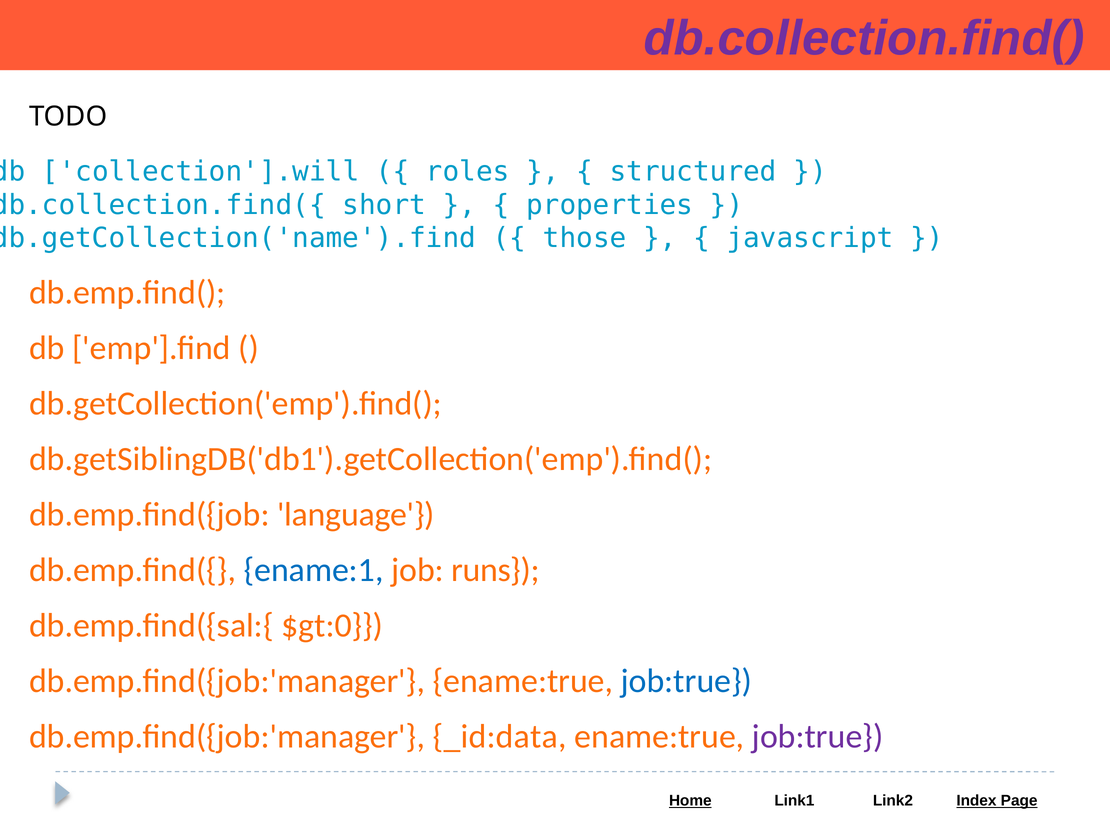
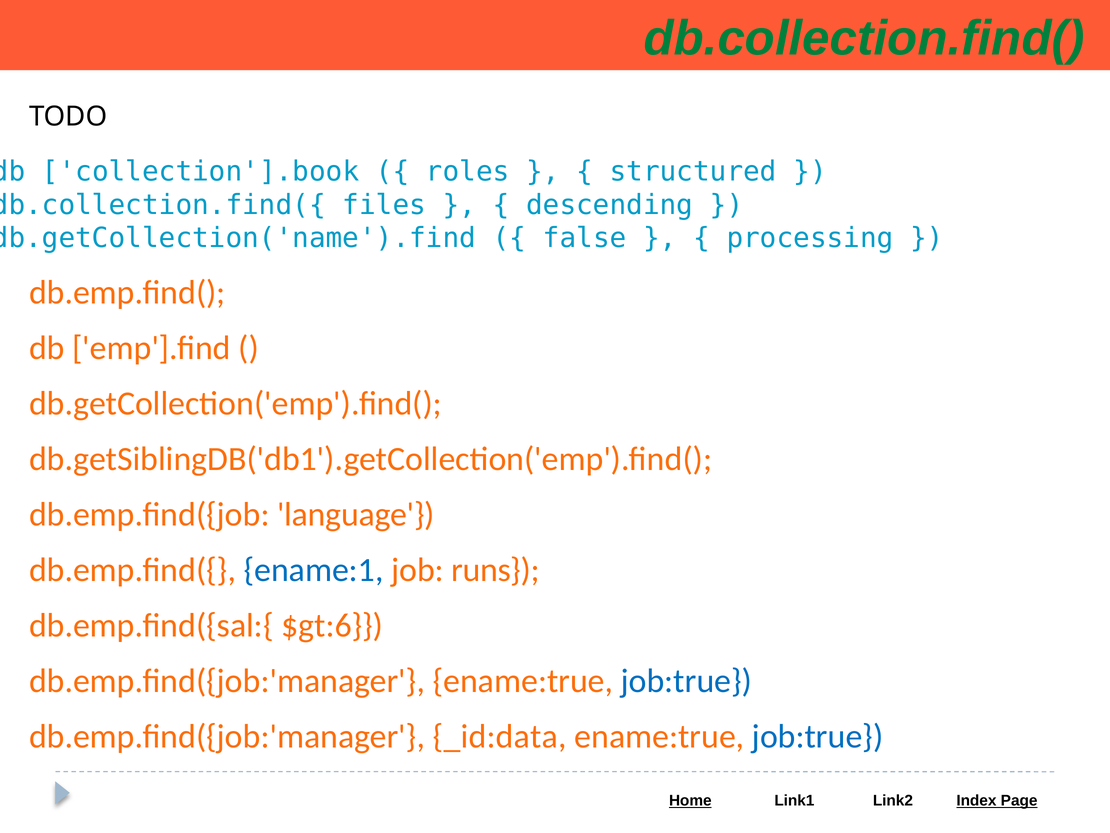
db.collection.find( colour: purple -> green (864, 39)
collection'].will: collection'].will -> collection'].book (201, 171)
short: short -> files (384, 205)
properties: properties -> descending (610, 205)
those: those -> false (585, 238)
javascript: javascript -> processing (810, 238)
$gt:0: $gt:0 -> $gt:6 (332, 625)
job:true colour: purple -> blue (818, 736)
